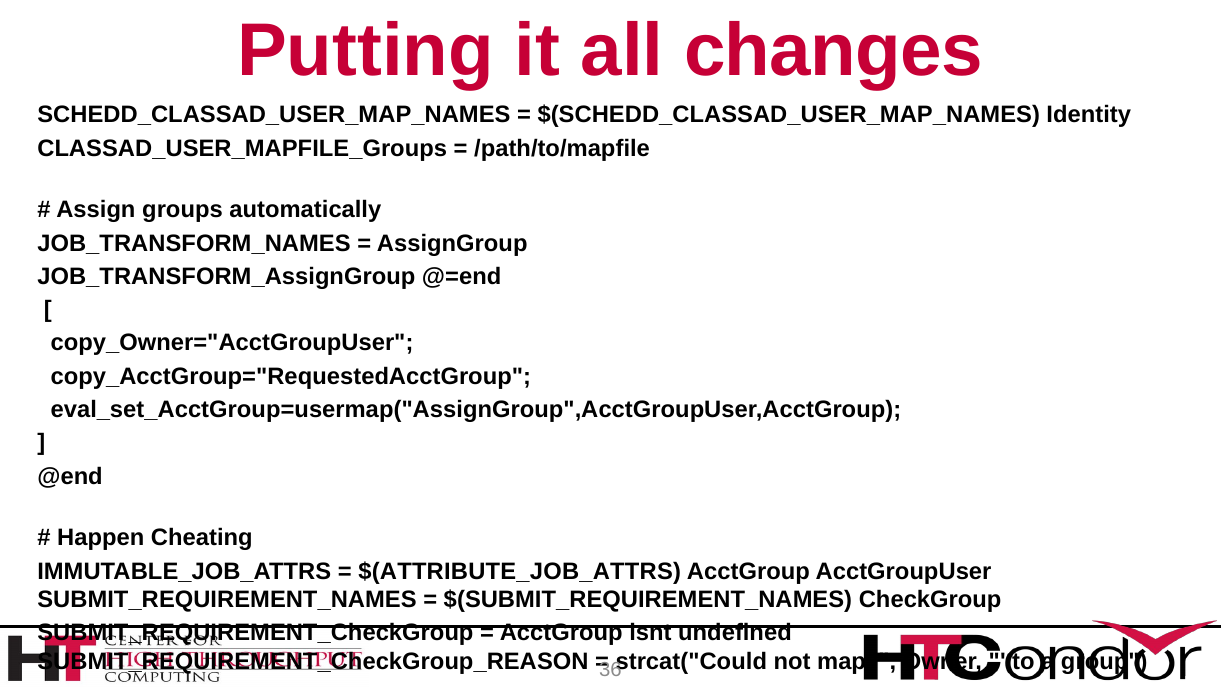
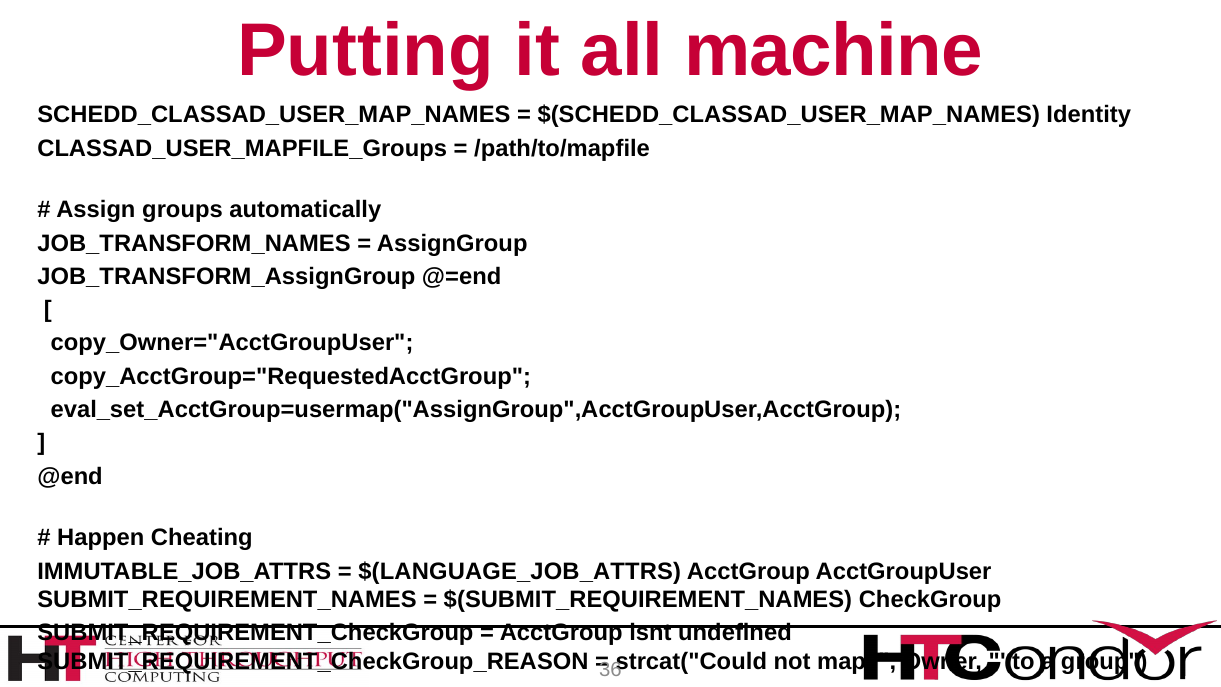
changes: changes -> machine (834, 51)
$(ATTRIBUTE_JOB_ATTRS: $(ATTRIBUTE_JOB_ATTRS -> $(LANGUAGE_JOB_ATTRS (520, 571)
